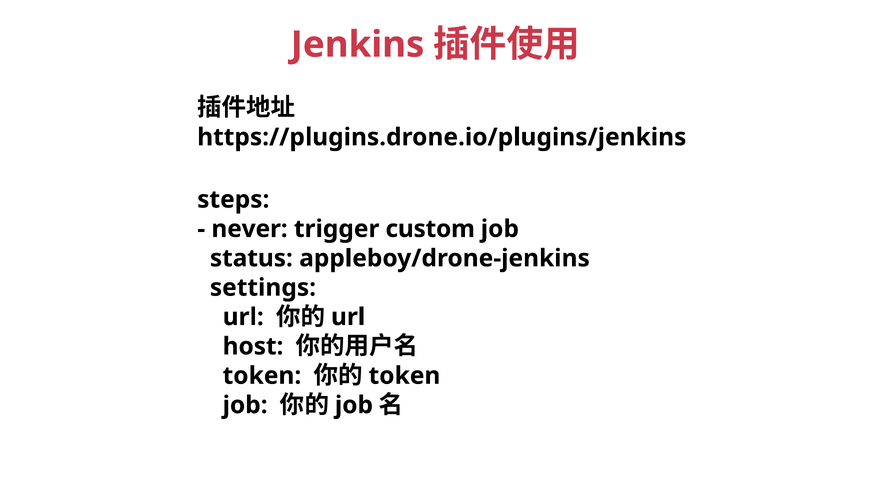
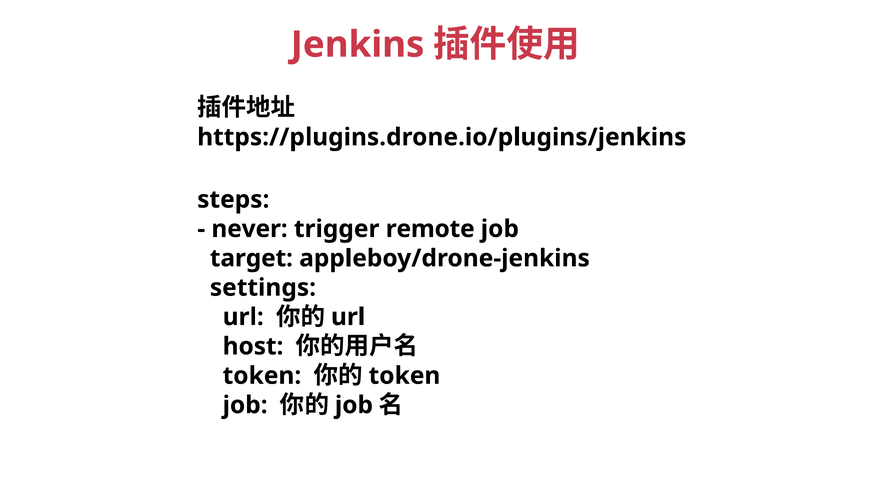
custom: custom -> remote (430, 229)
status: status -> target (251, 259)
